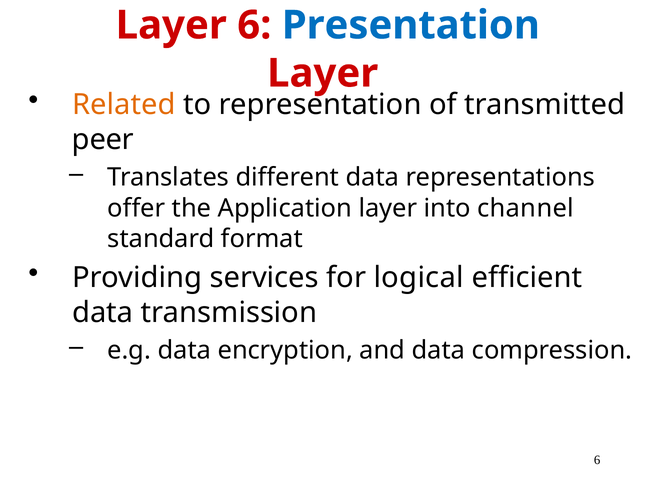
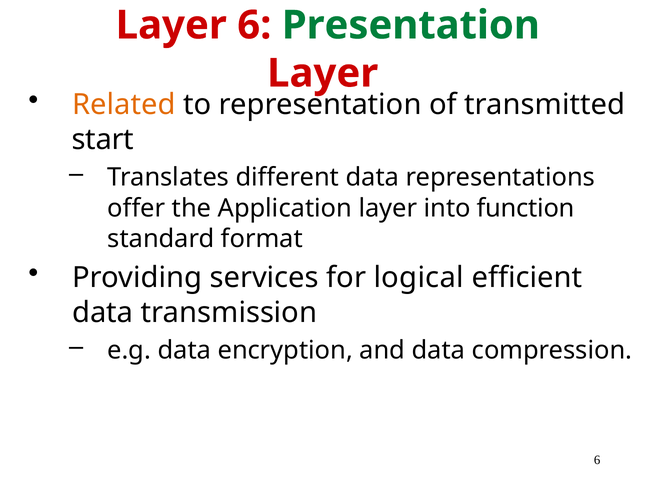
Presentation colour: blue -> green (411, 25)
peer: peer -> start (103, 140)
channel: channel -> function (526, 208)
